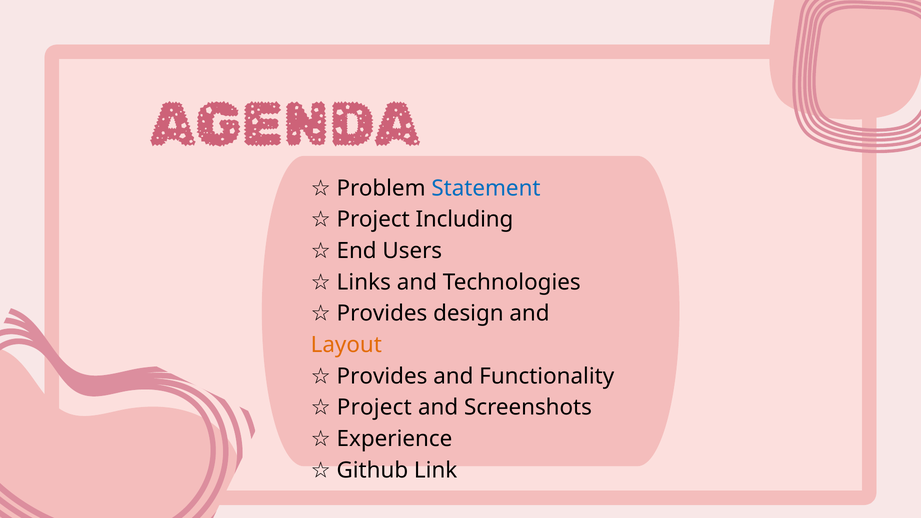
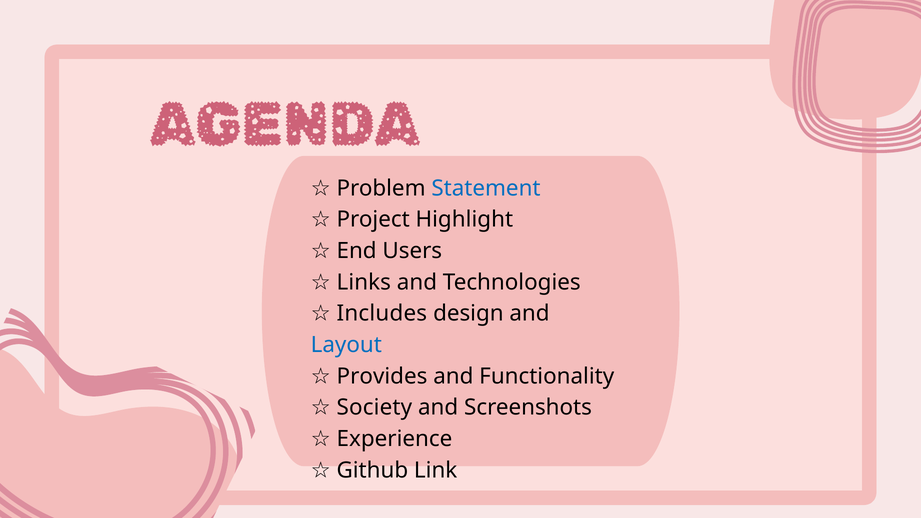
Including: Including -> Highlight (464, 220)
Provides: Provides -> Includes (382, 314)
Layout colour: orange -> blue (346, 345)
Project: Project -> Society (374, 408)
